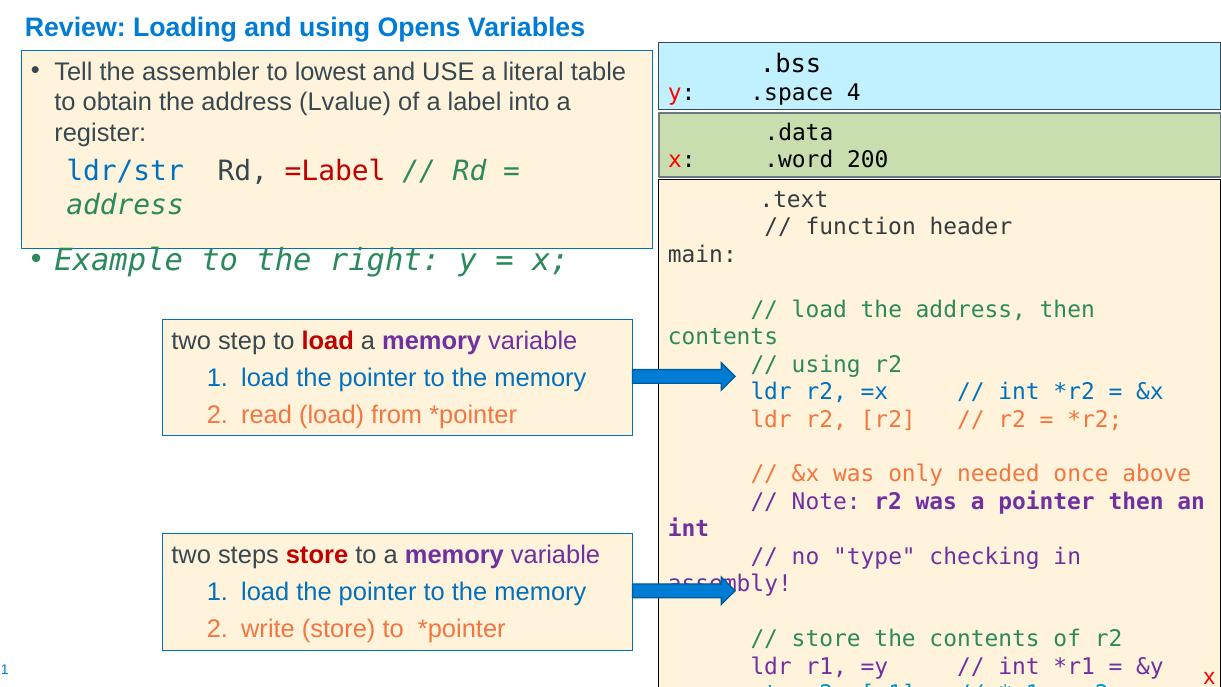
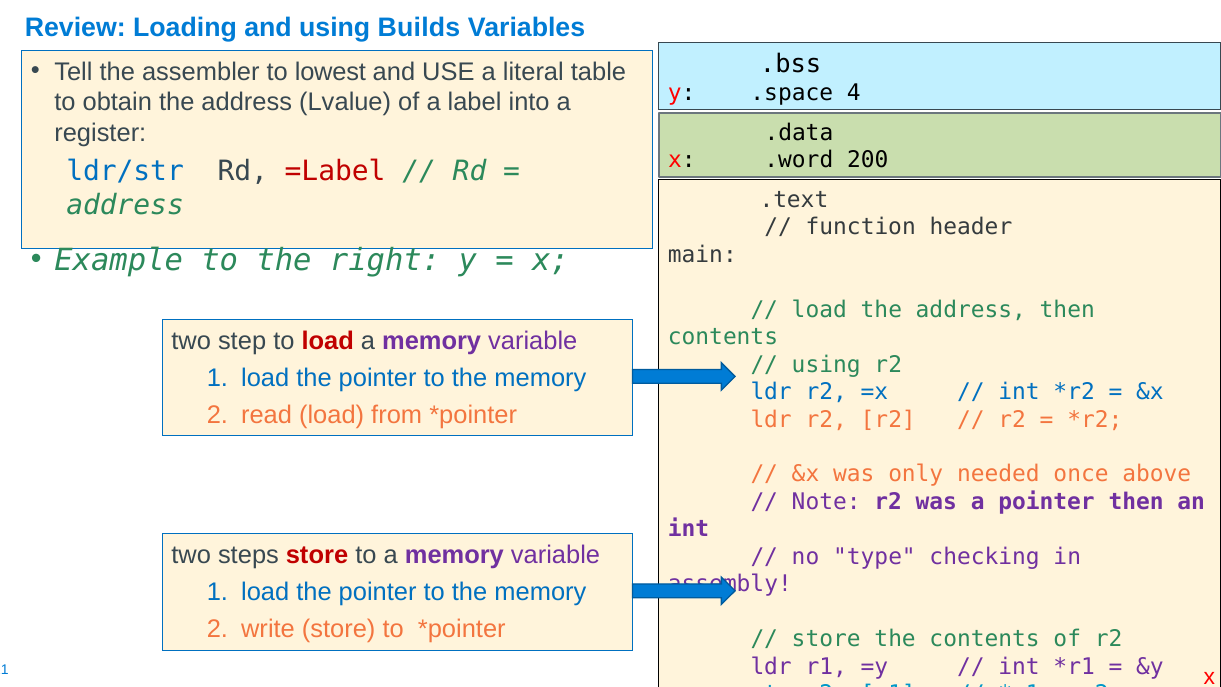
Opens: Opens -> Builds (419, 28)
